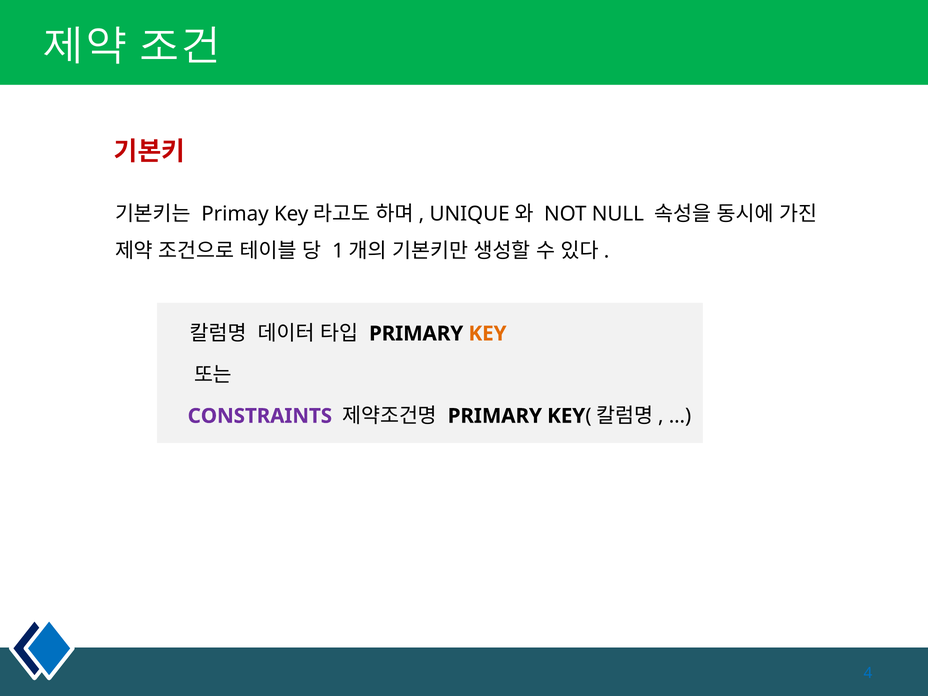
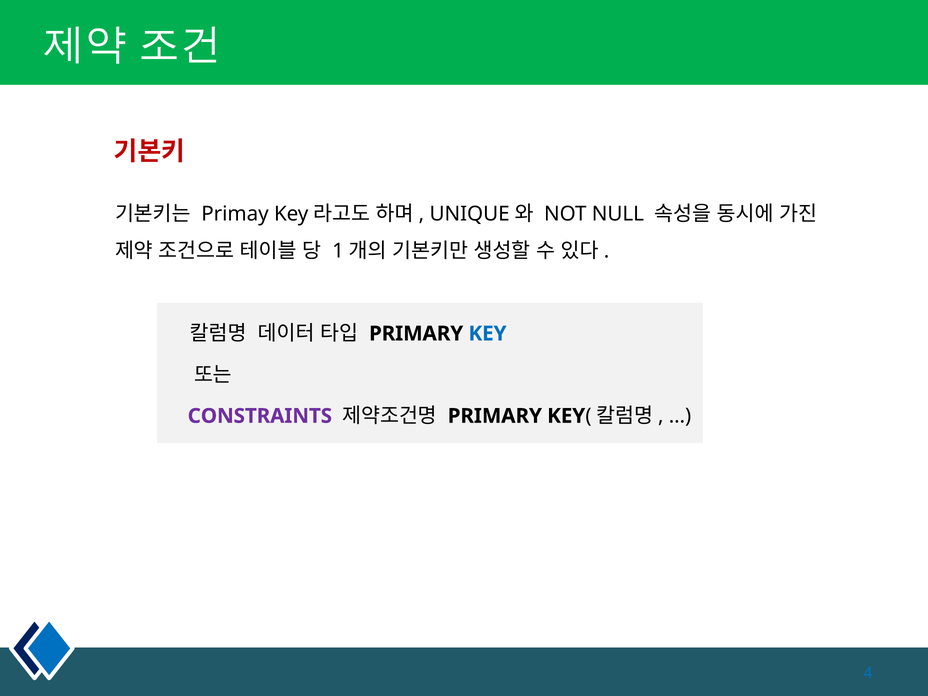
KEY colour: orange -> blue (488, 334)
